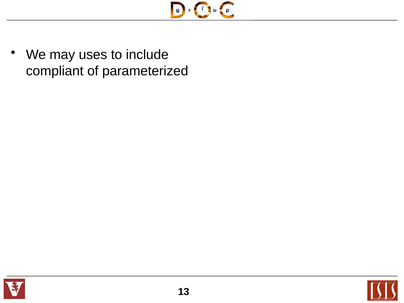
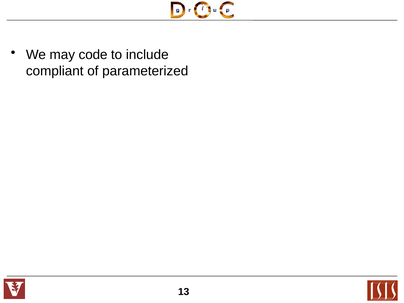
uses: uses -> code (93, 55)
